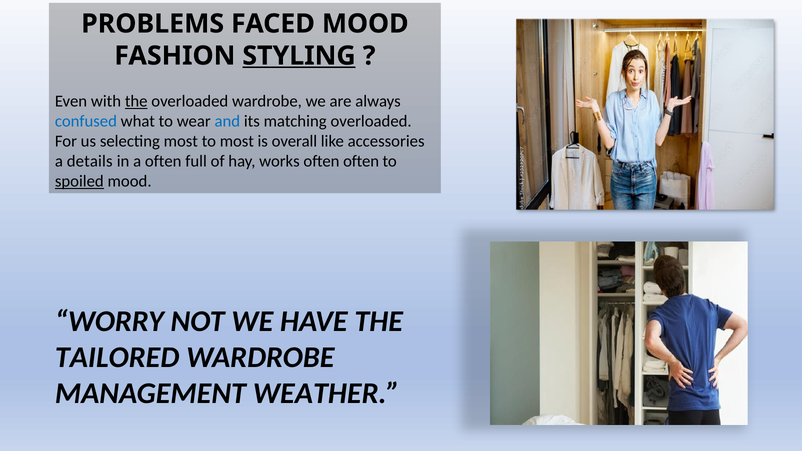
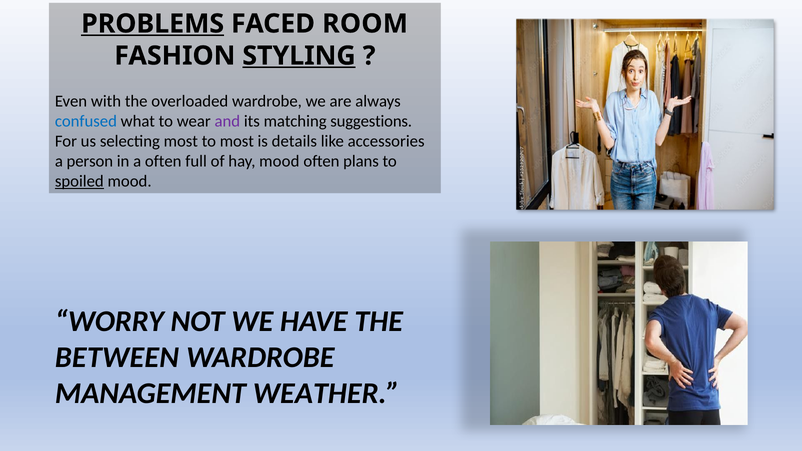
PROBLEMS underline: none -> present (153, 24)
FACED MOOD: MOOD -> ROOM (365, 24)
the underline: present -> none (136, 101)
and colour: blue -> purple (227, 121)
matching overloaded: overloaded -> suggestions (371, 121)
overall: overall -> details (294, 141)
details: details -> person (90, 161)
hay works: works -> mood (279, 161)
often often: often -> plans (361, 161)
TAILORED: TAILORED -> BETWEEN (117, 358)
